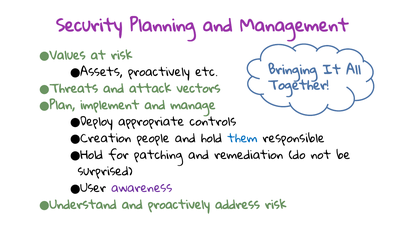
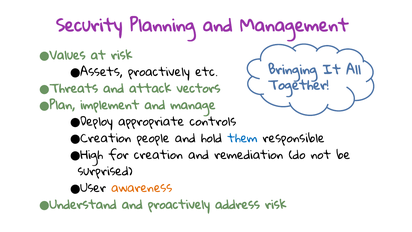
Hold: Hold -> High (92, 155)
for patching: patching -> creation (159, 155)
awareness colour: purple -> orange (142, 188)
